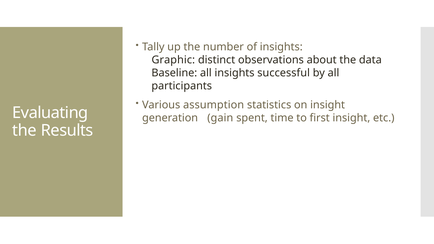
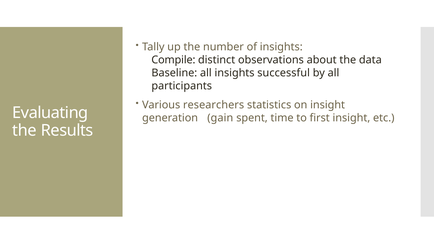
Graphic: Graphic -> Compile (173, 60)
assumption: assumption -> researchers (214, 105)
